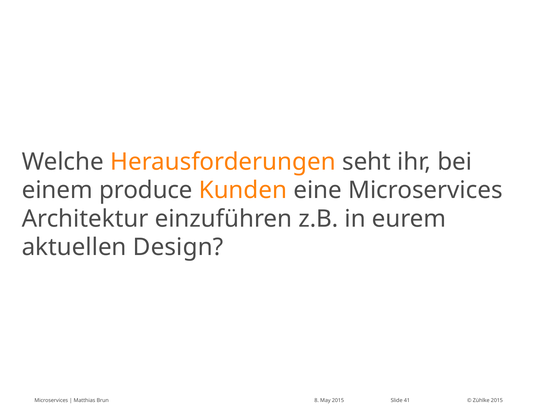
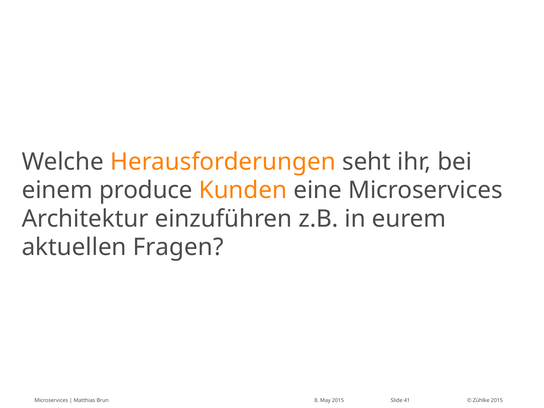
Design: Design -> Fragen (178, 247)
